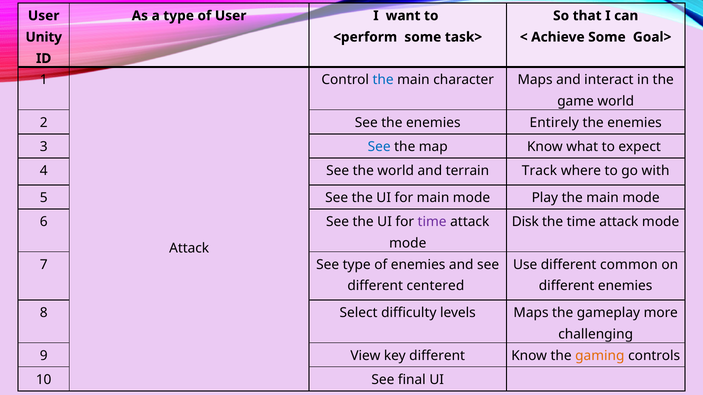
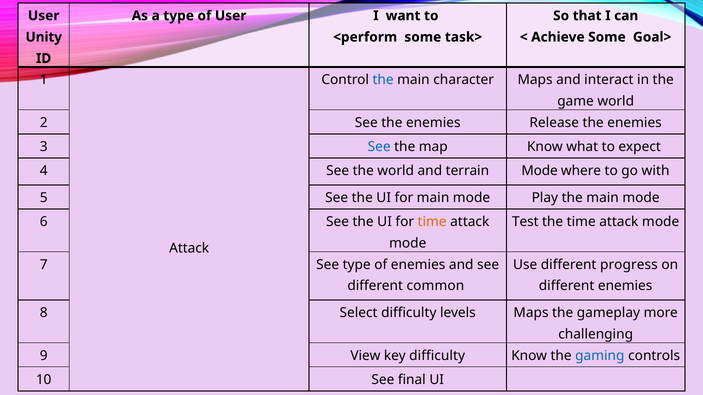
Entirely: Entirely -> Release (554, 123)
terrain Track: Track -> Mode (540, 171)
time colour: purple -> orange (432, 222)
Disk: Disk -> Test (525, 222)
common: common -> progress (629, 265)
centered: centered -> common (435, 286)
key different: different -> difficulty (437, 356)
gaming colour: orange -> blue (600, 356)
